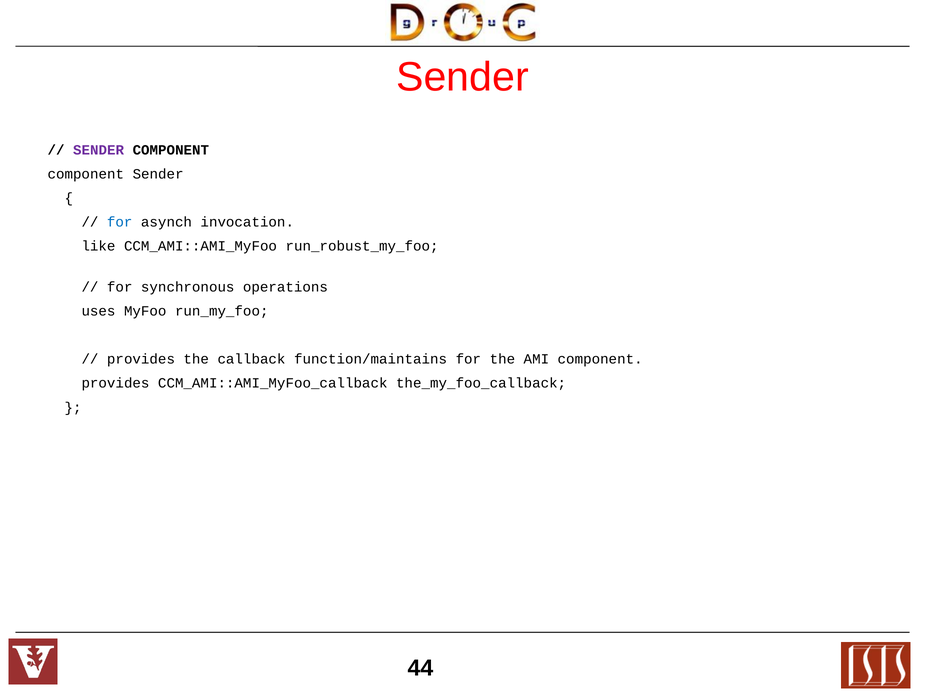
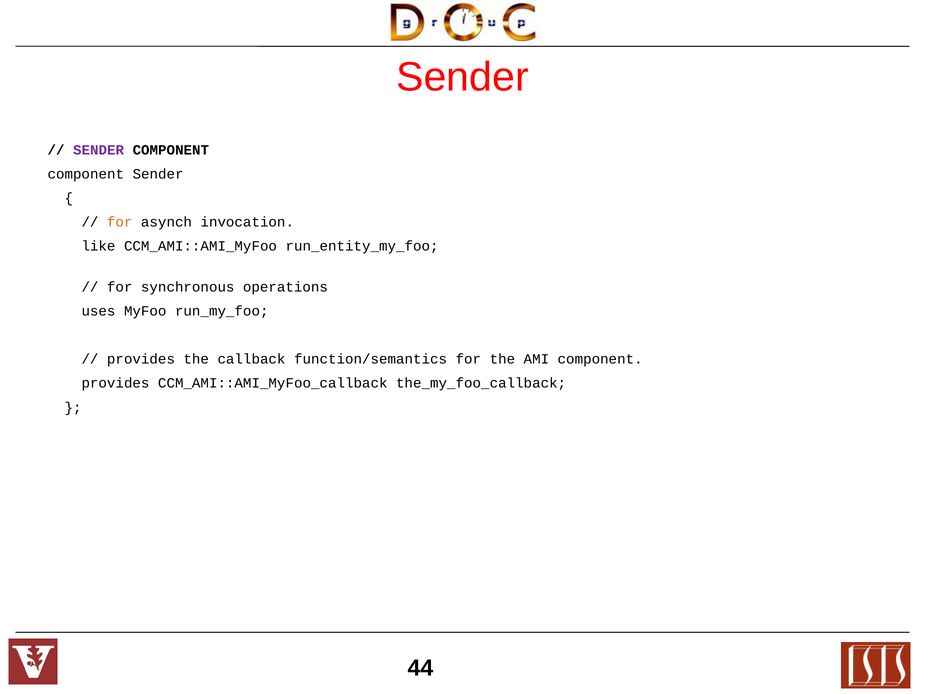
for colour: blue -> orange (120, 222)
run_robust_my_foo: run_robust_my_foo -> run_entity_my_foo (362, 246)
function/maintains: function/maintains -> function/semantics (371, 359)
